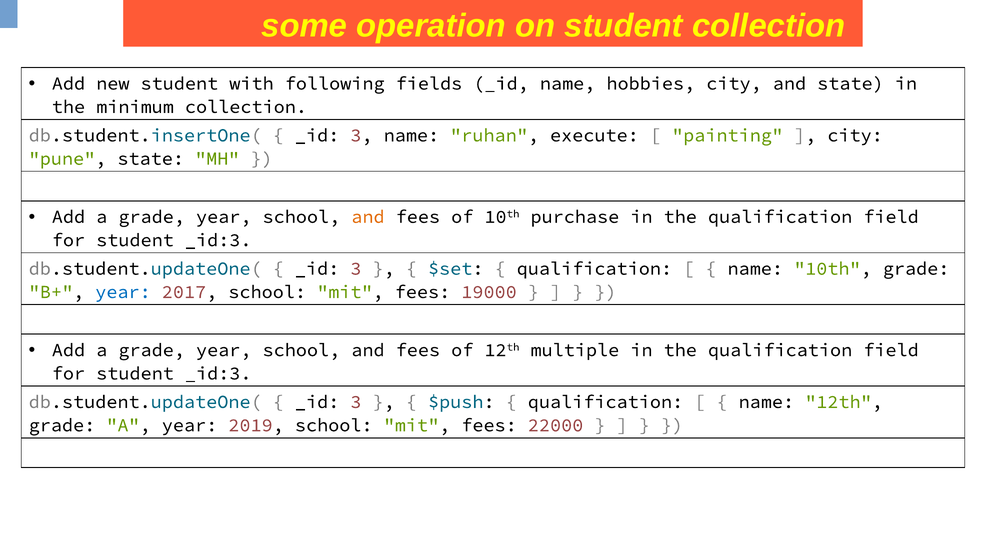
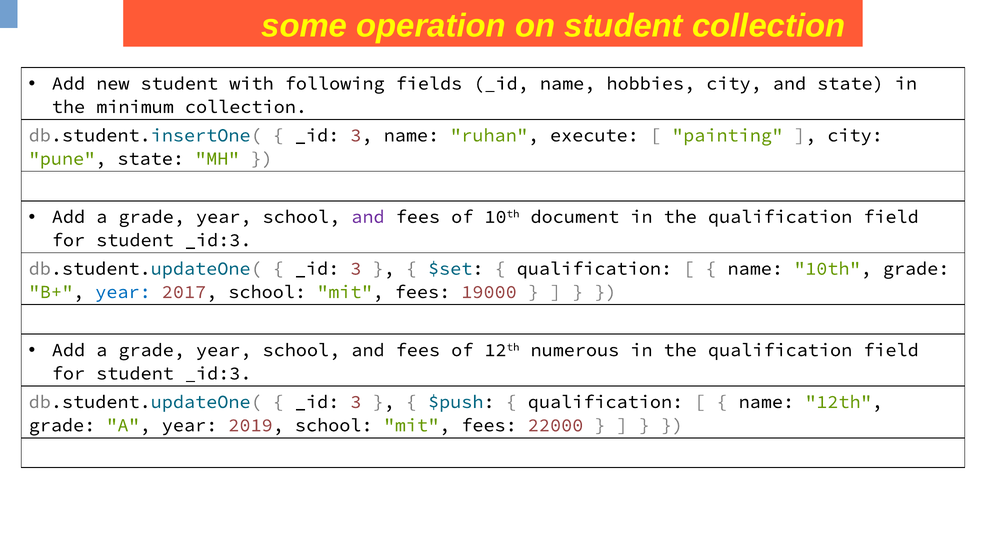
and colour: orange -> purple (368, 217)
purchase: purchase -> document (575, 217)
multiple: multiple -> numerous (575, 350)
